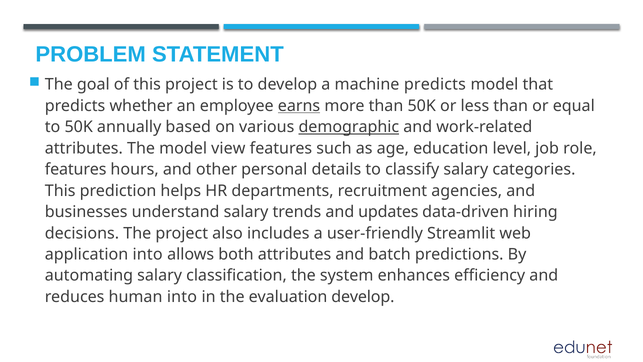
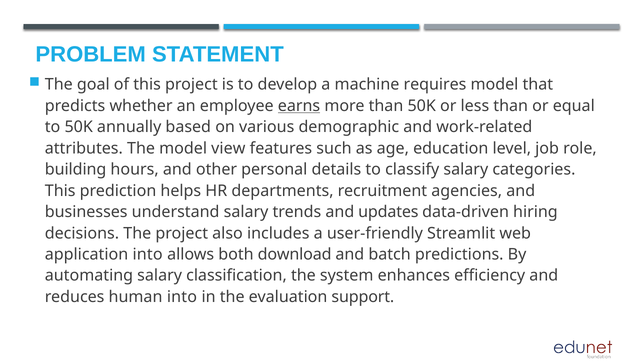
machine predicts: predicts -> requires (435, 85)
demographic underline: present -> none (349, 127)
features: features -> building (76, 169)
both attributes: attributes -> download (295, 254)
evaluation develop: develop -> support (363, 297)
